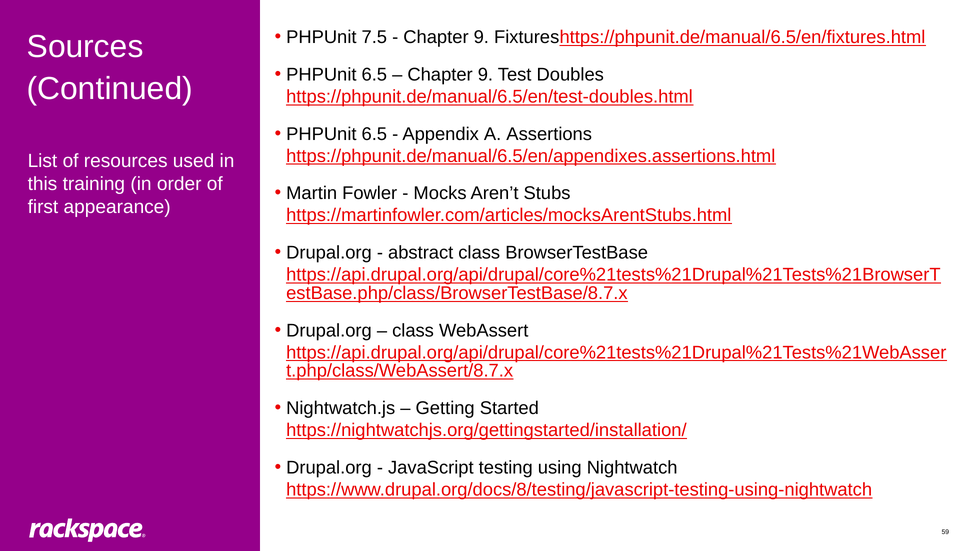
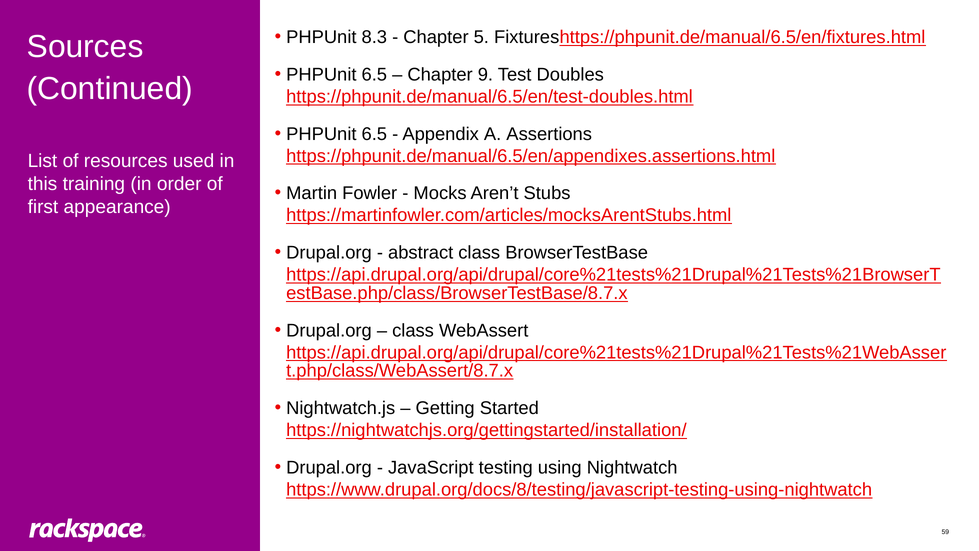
7.5: 7.5 -> 8.3 (374, 37)
9: 9 -> 5 (481, 37)
